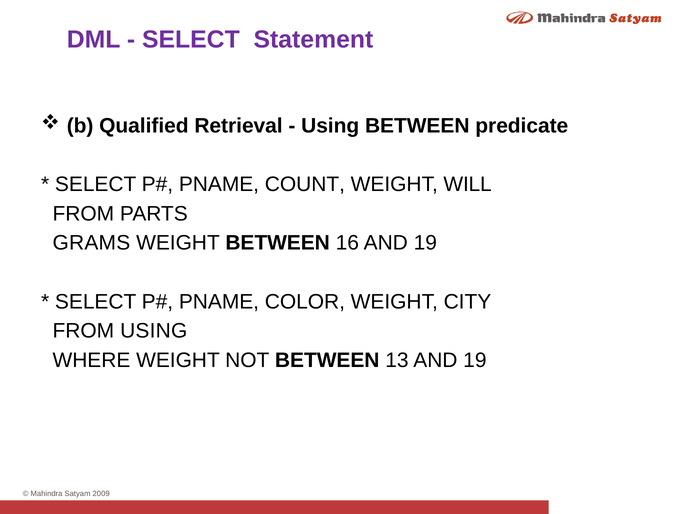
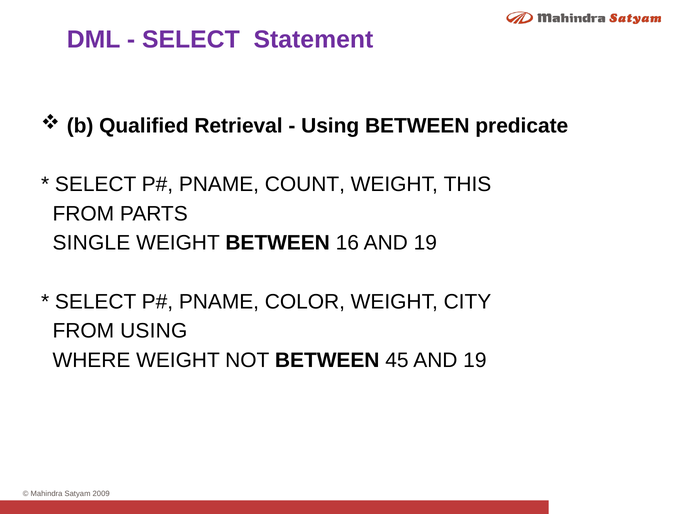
WILL: WILL -> THIS (467, 185)
GRAMS: GRAMS -> SINGLE (91, 243)
13: 13 -> 45 (397, 361)
